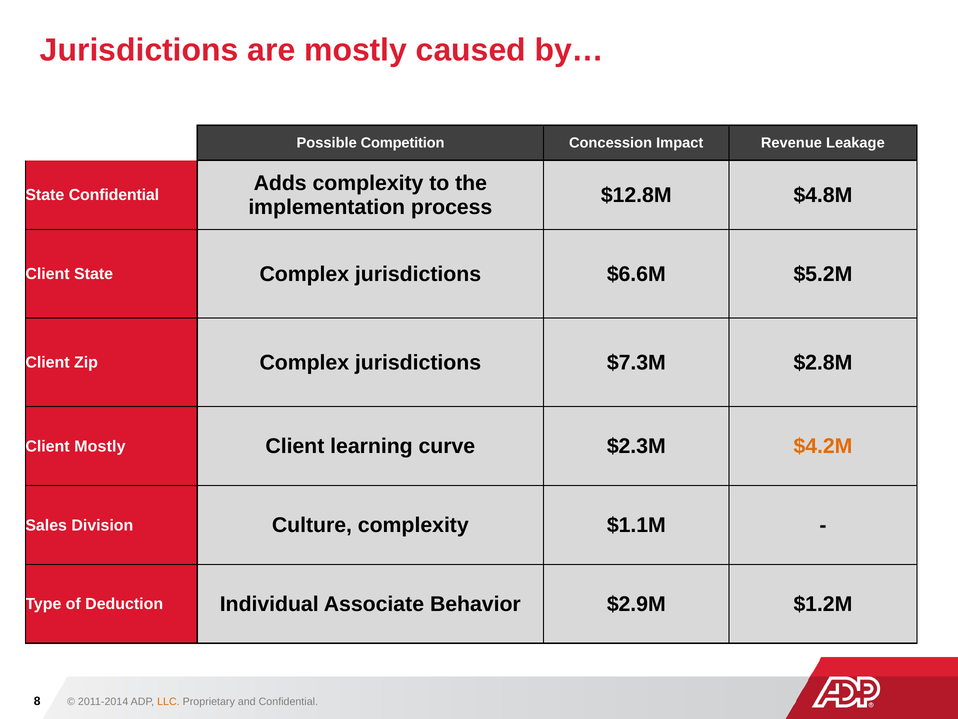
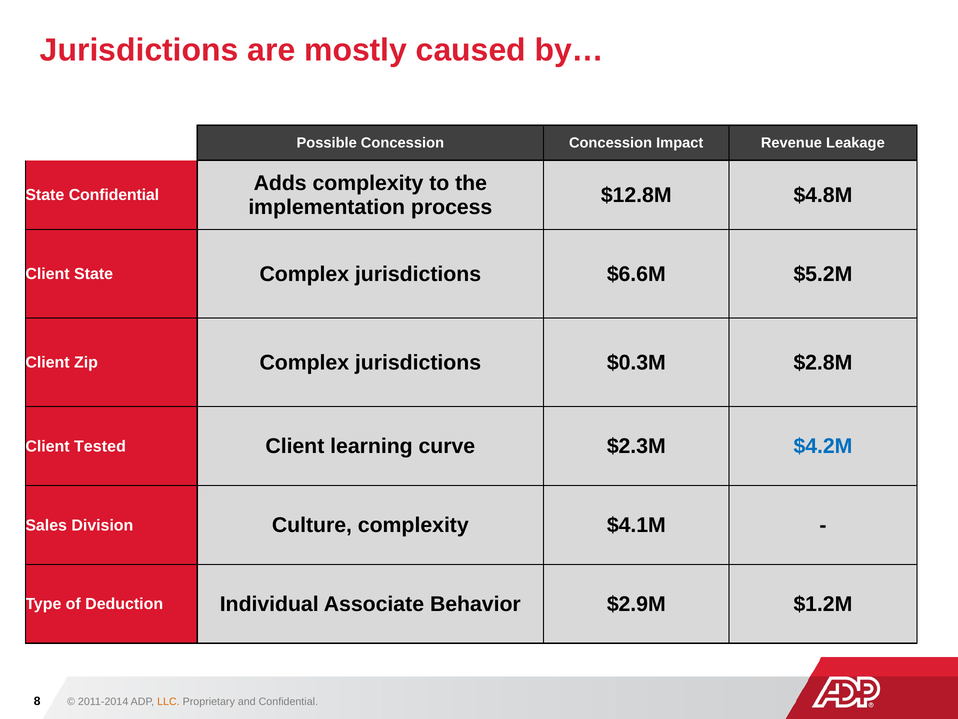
Possible Competition: Competition -> Concession (402, 143)
$7.3M: $7.3M -> $0.3M (636, 362)
Client Mostly: Mostly -> Tested (100, 446)
$4.2M colour: orange -> blue (823, 446)
$1.1M: $1.1M -> $4.1M (636, 525)
